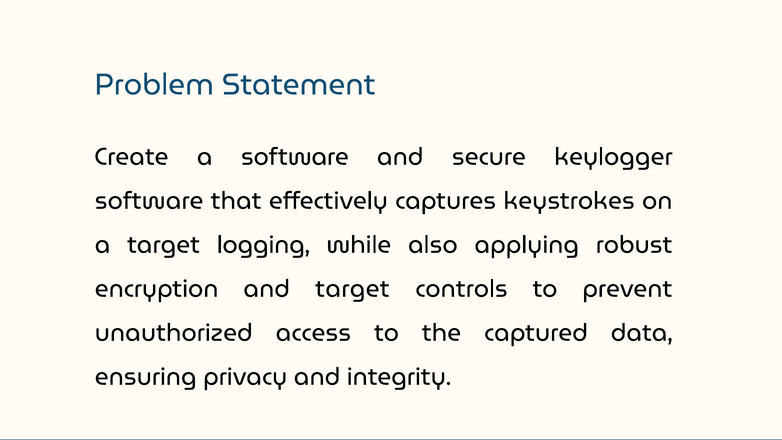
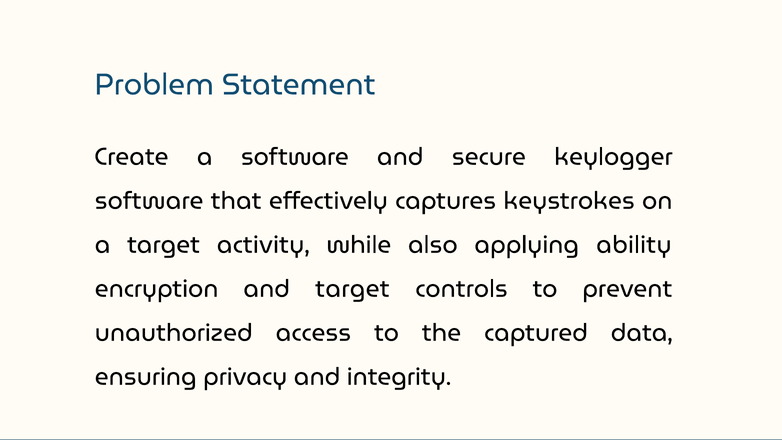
logging: logging -> activity (263, 245)
robust: robust -> ability (634, 245)
